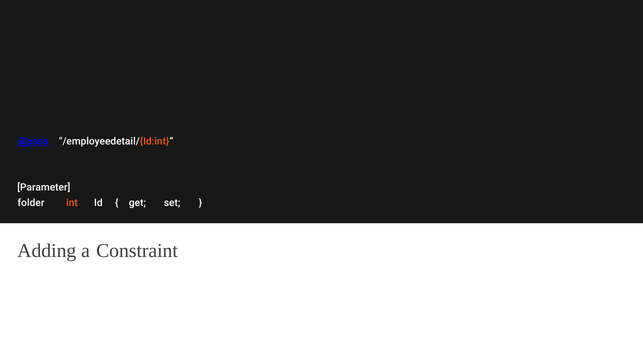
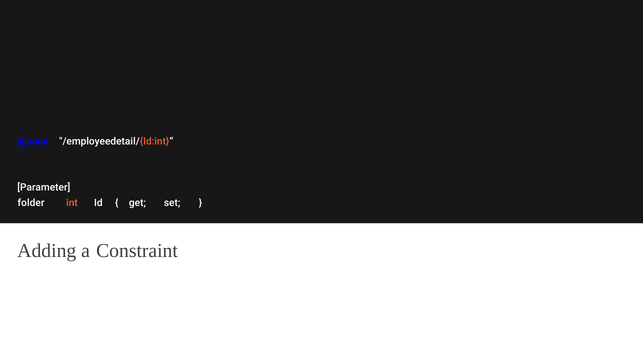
@pass: @pass -> @point (33, 141)
